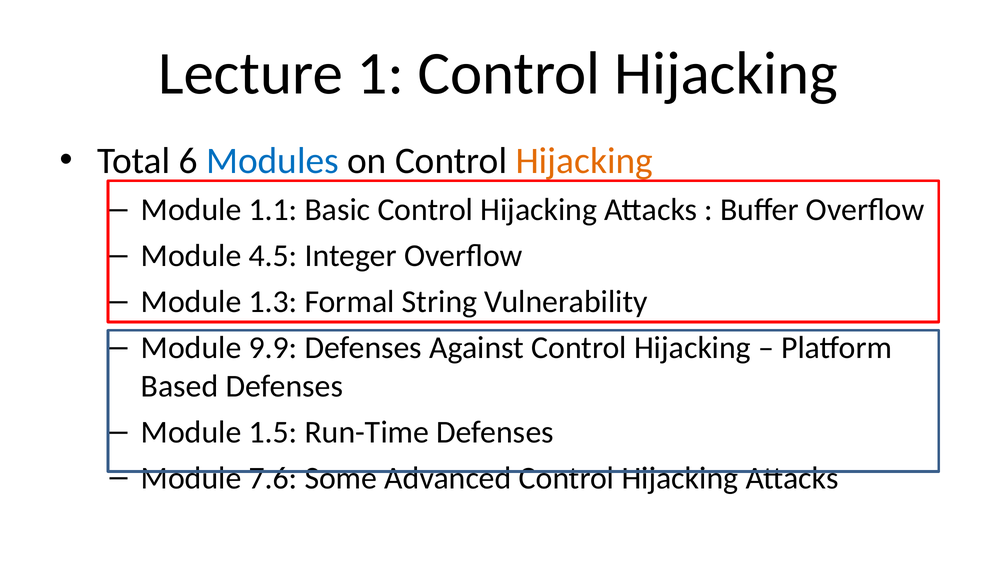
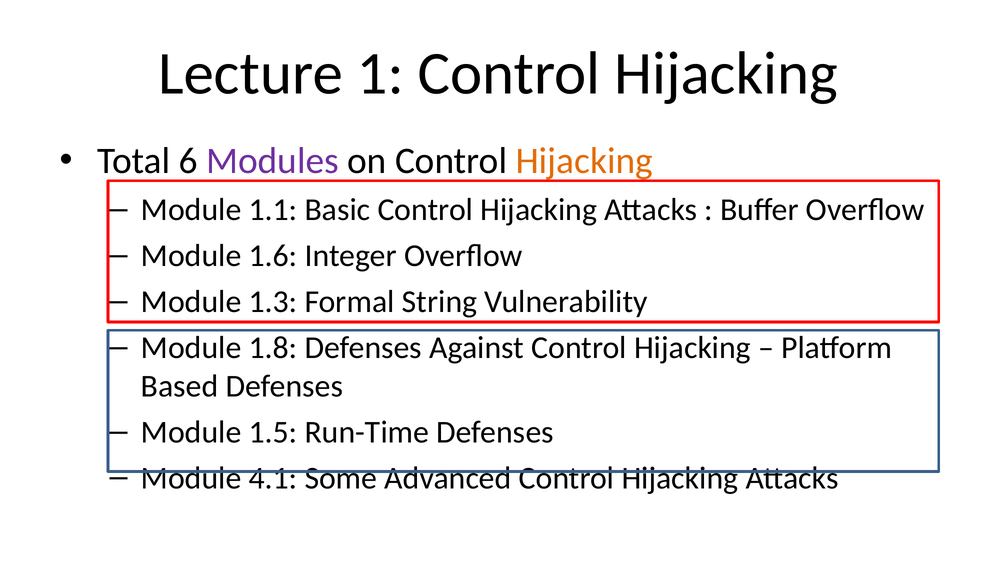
Modules colour: blue -> purple (272, 161)
4.5: 4.5 -> 1.6 (273, 256)
9.9: 9.9 -> 1.8 (273, 348)
7.6: 7.6 -> 4.1 (273, 478)
